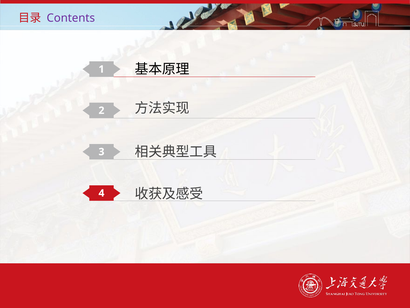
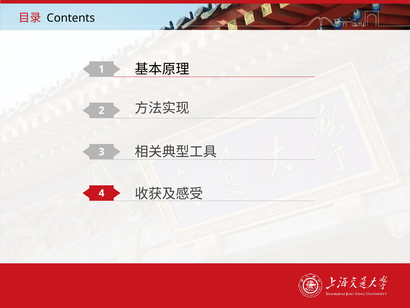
Contents colour: purple -> black (71, 18)
